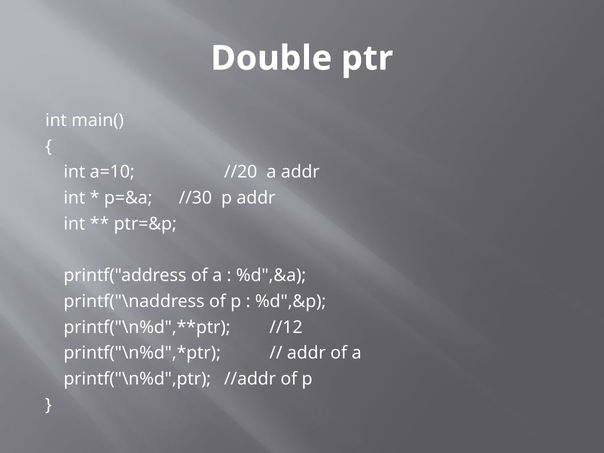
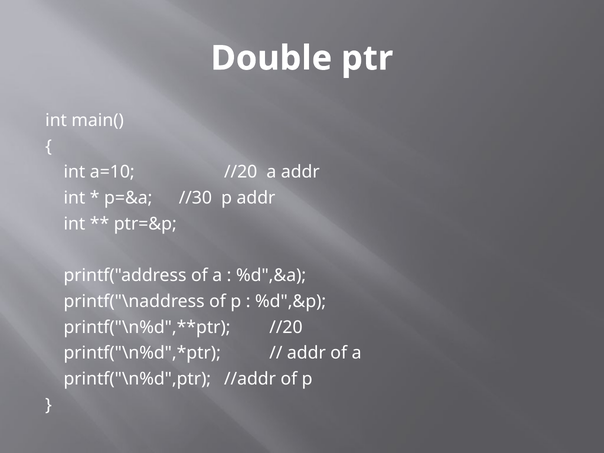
//12: //12 -> //20 (286, 327)
